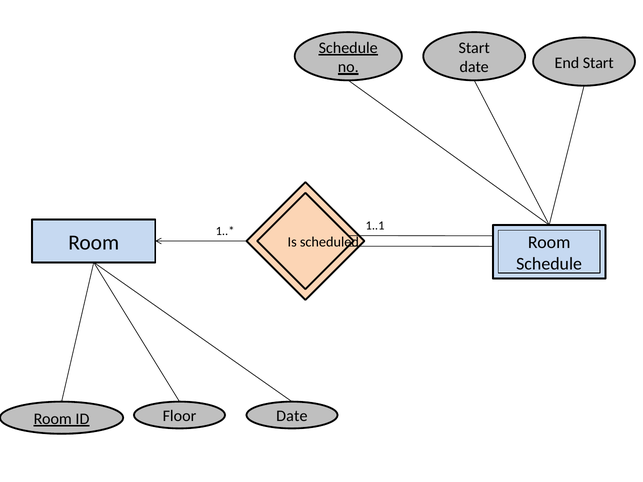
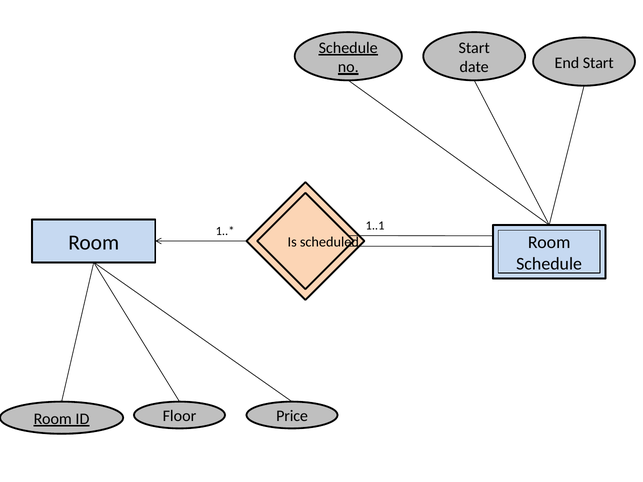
ID Date: Date -> Price (292, 416)
